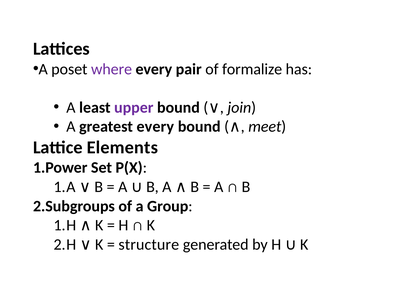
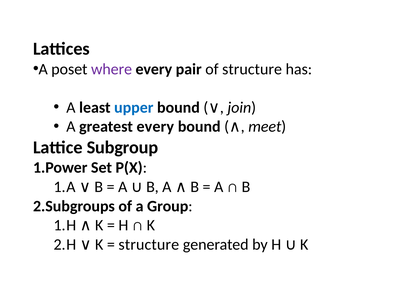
of formalize: formalize -> structure (252, 69)
upper colour: purple -> blue (134, 107)
Elements: Elements -> Subgroup (123, 147)
